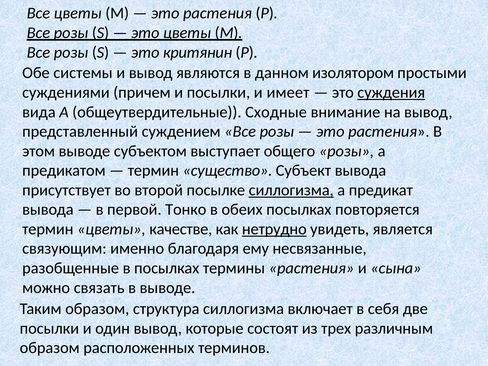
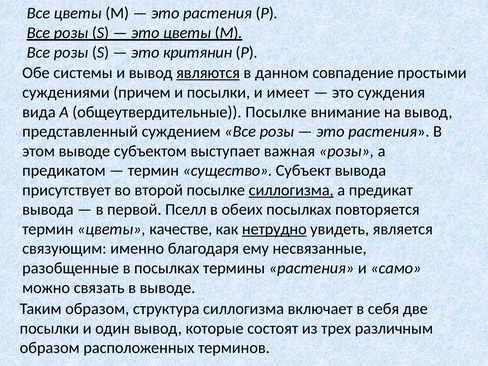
являются underline: none -> present (208, 73)
изолятором: изолятором -> совпадение (353, 73)
суждения underline: present -> none (391, 92)
общеутвердительные Сходные: Сходные -> Посылке (276, 112)
общего: общего -> важная (289, 151)
Тонко: Тонко -> Пселл (186, 210)
сына: сына -> само (396, 268)
